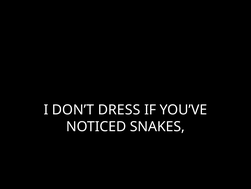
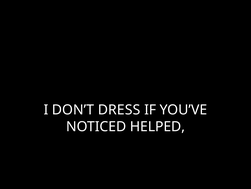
SNAKES: SNAKES -> HELPED (157, 126)
